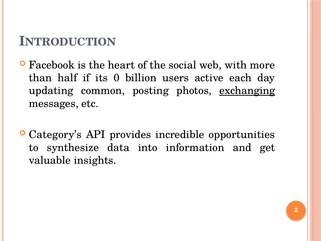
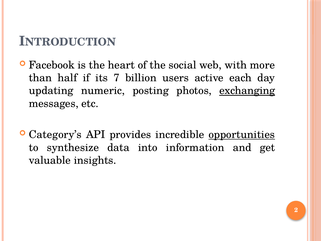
0: 0 -> 7 (117, 78)
common: common -> numeric (103, 91)
opportunities underline: none -> present (242, 134)
